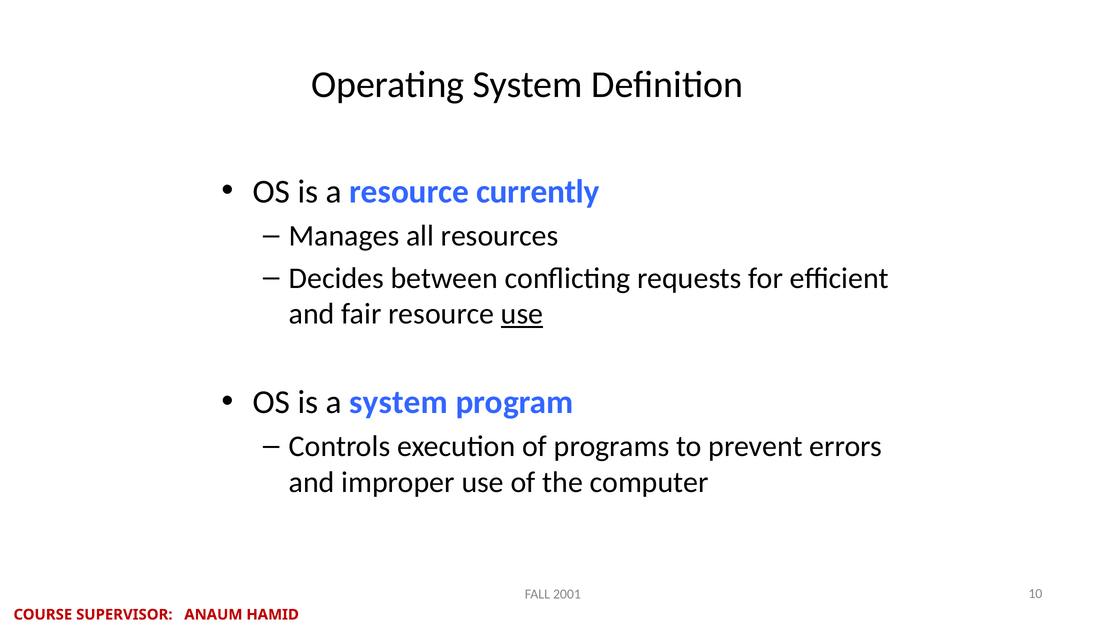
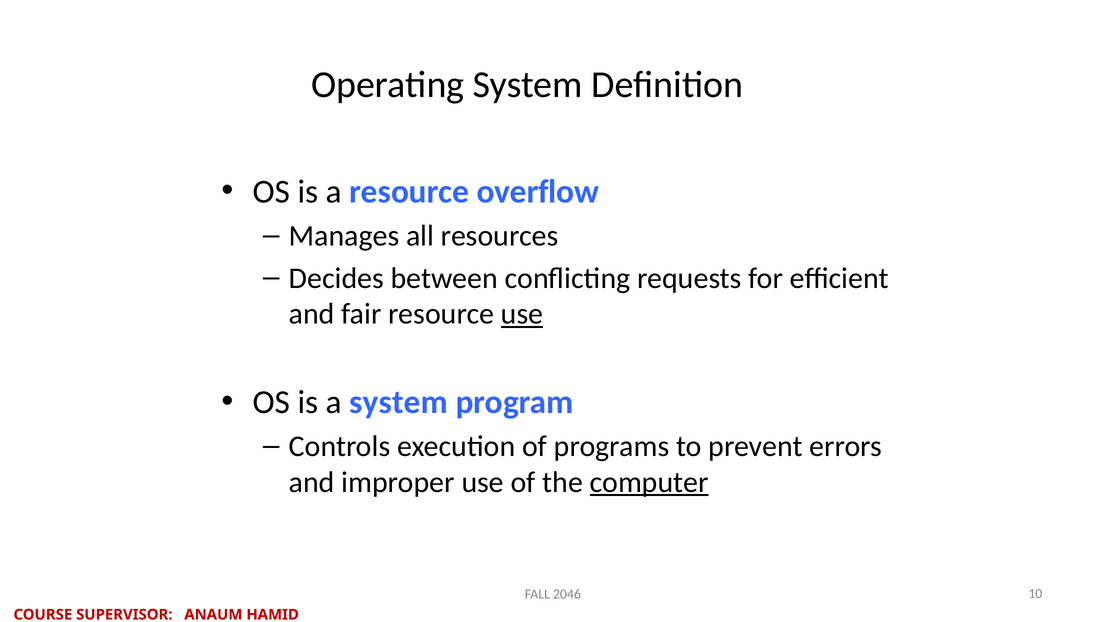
currently: currently -> overflow (538, 192)
computer underline: none -> present (649, 482)
2001: 2001 -> 2046 (567, 594)
